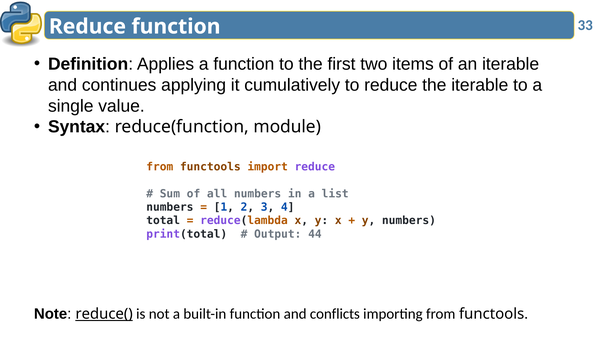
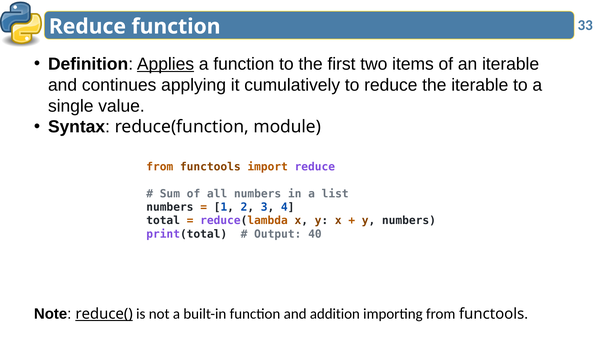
Applies underline: none -> present (166, 64)
44: 44 -> 40 (315, 234)
conflicts: conflicts -> addition (335, 313)
